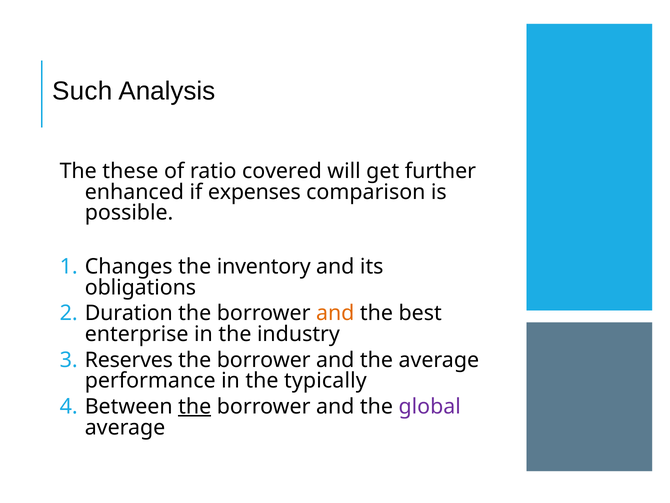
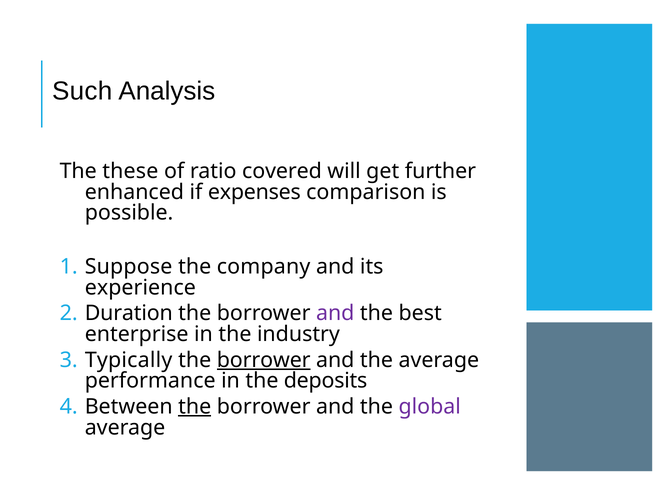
Changes: Changes -> Suppose (129, 267)
inventory: inventory -> company (264, 267)
obligations: obligations -> experience (140, 287)
and colour: orange -> purple (335, 313)
Reserves: Reserves -> Typically (129, 360)
borrower underline: none -> present (264, 360)
typically: typically -> deposits (326, 380)
